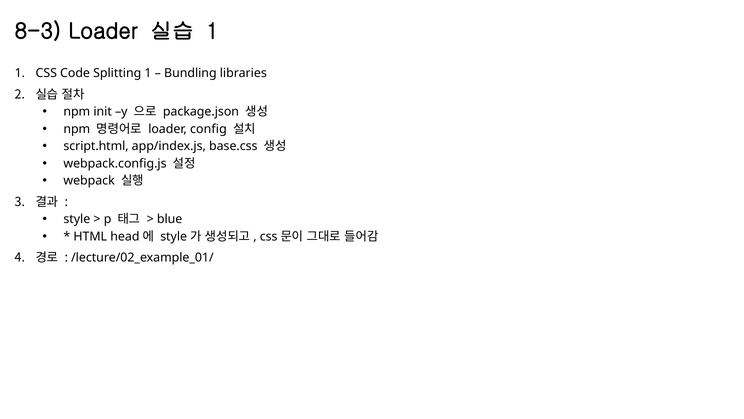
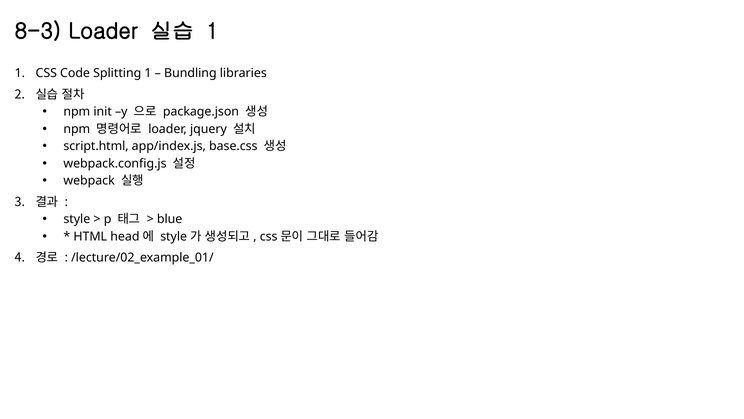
config: config -> jquery (208, 129)
